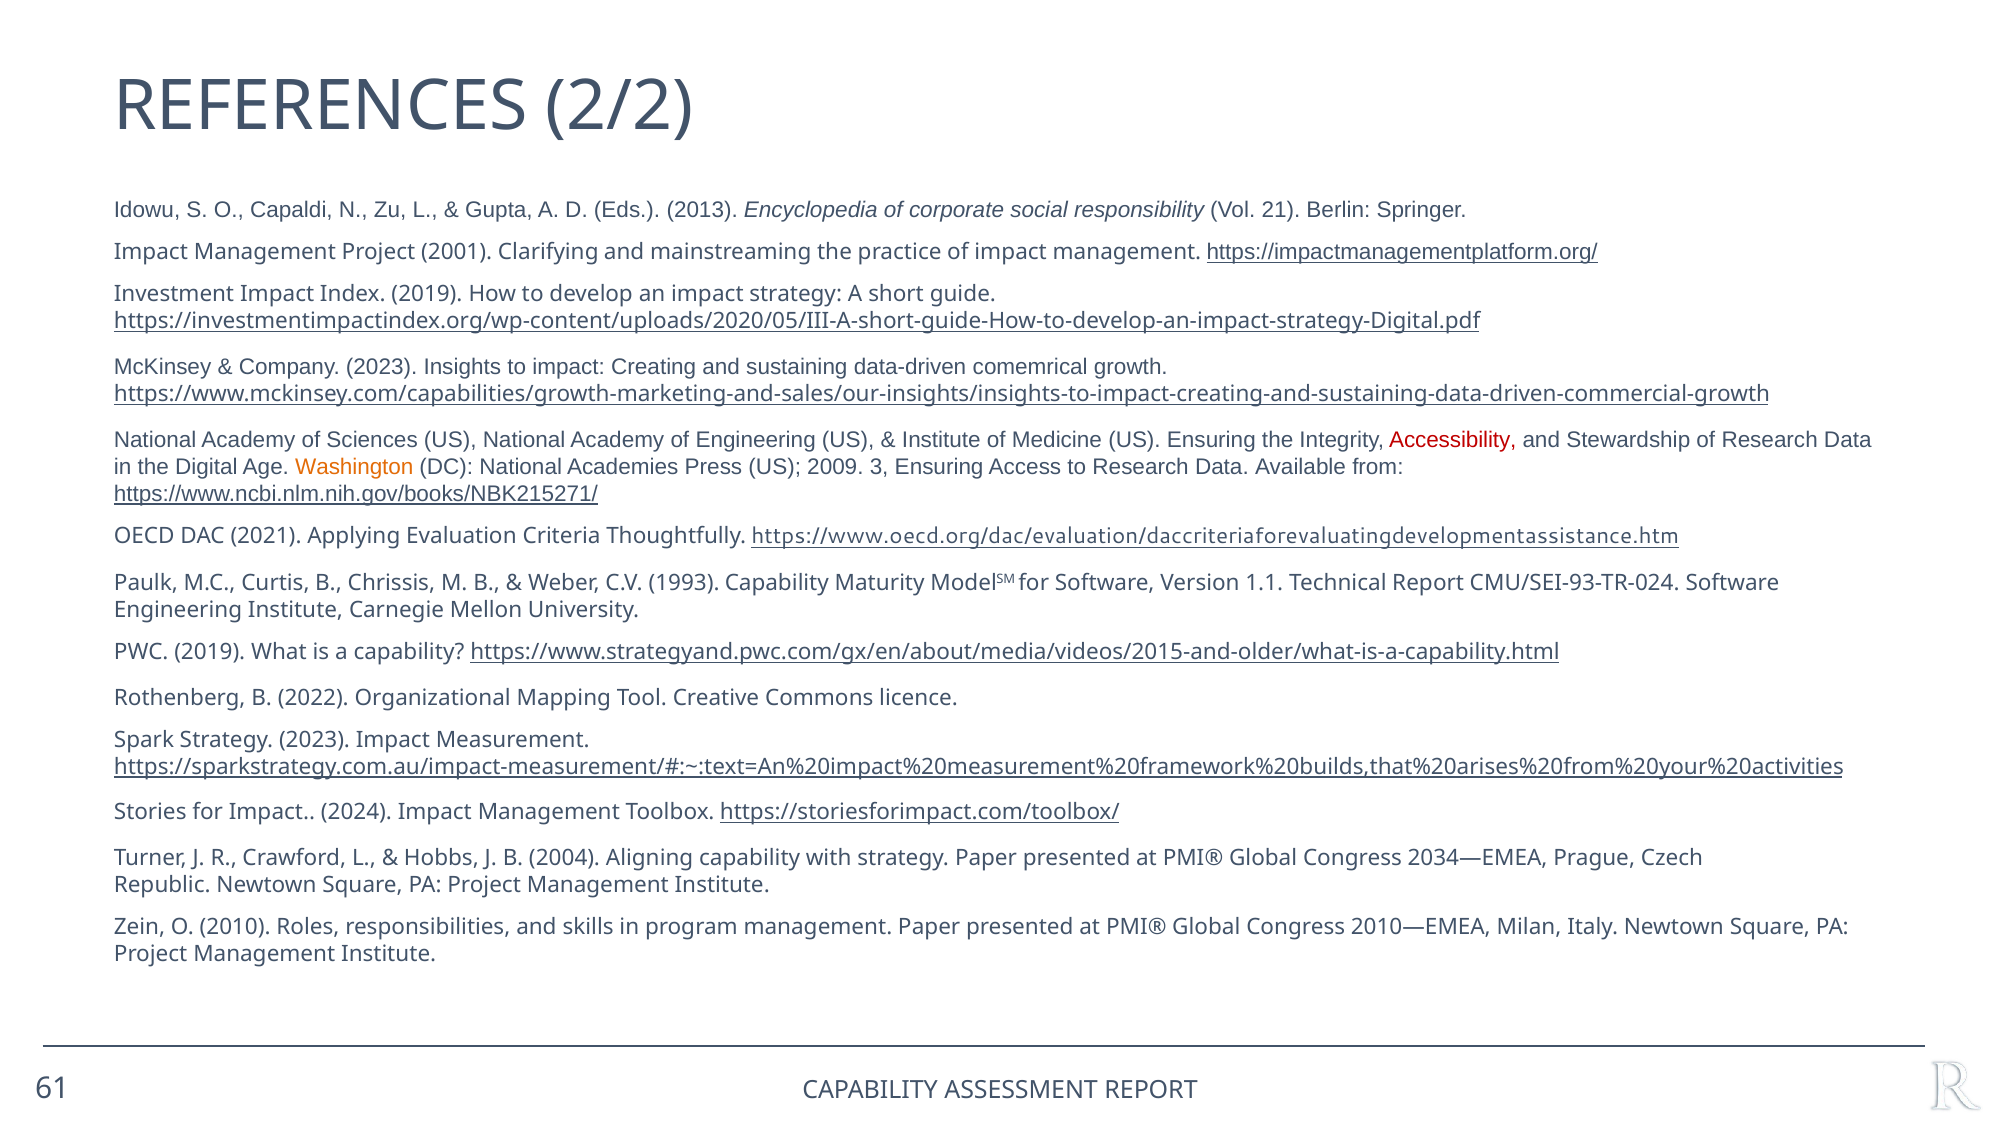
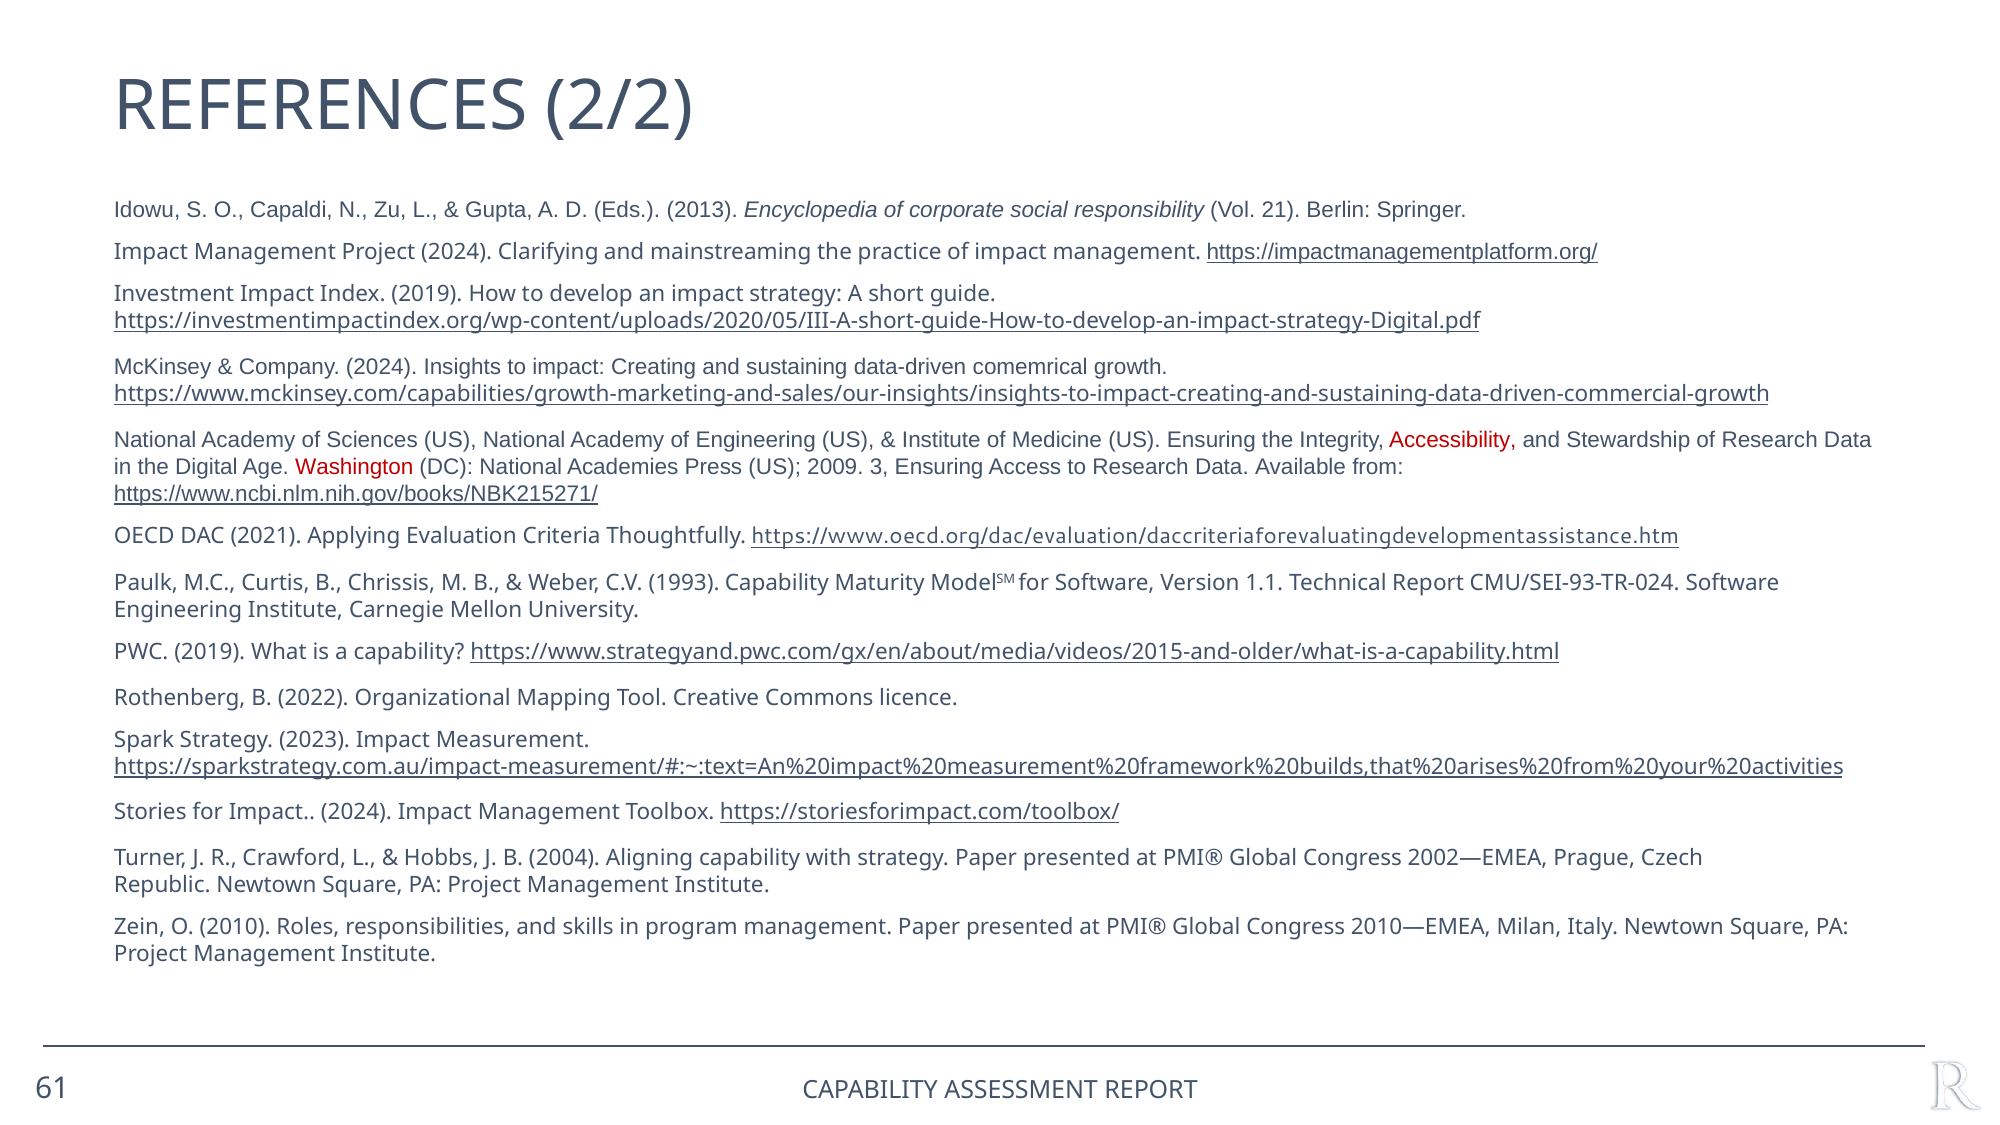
Project 2001: 2001 -> 2024 (457, 252)
Company 2023: 2023 -> 2024 (382, 367)
Washington colour: orange -> red (354, 467)
2034—EMEA: 2034—EMEA -> 2002—EMEA (1478, 858)
